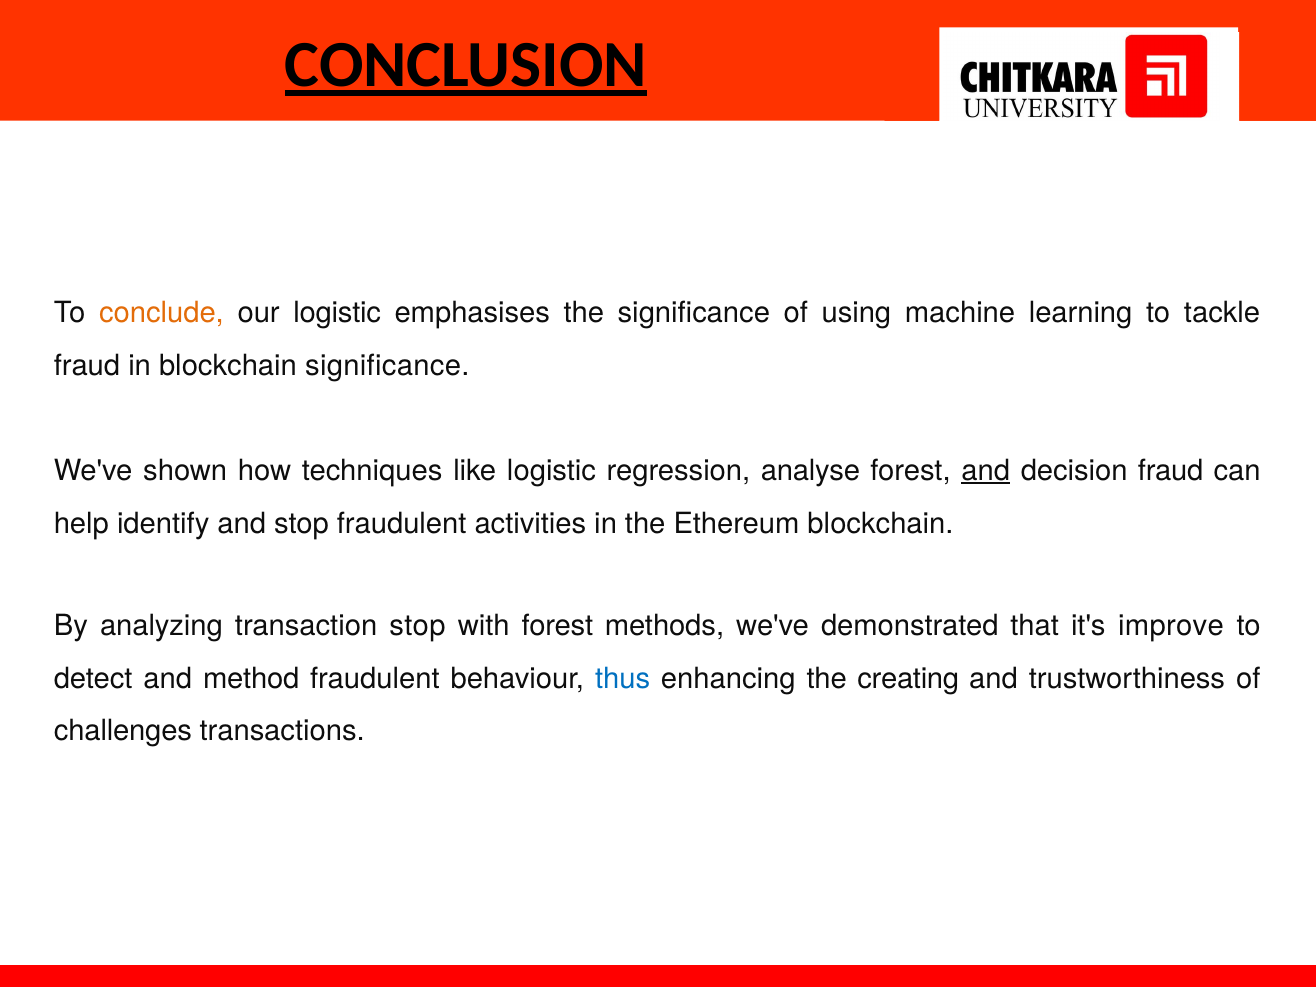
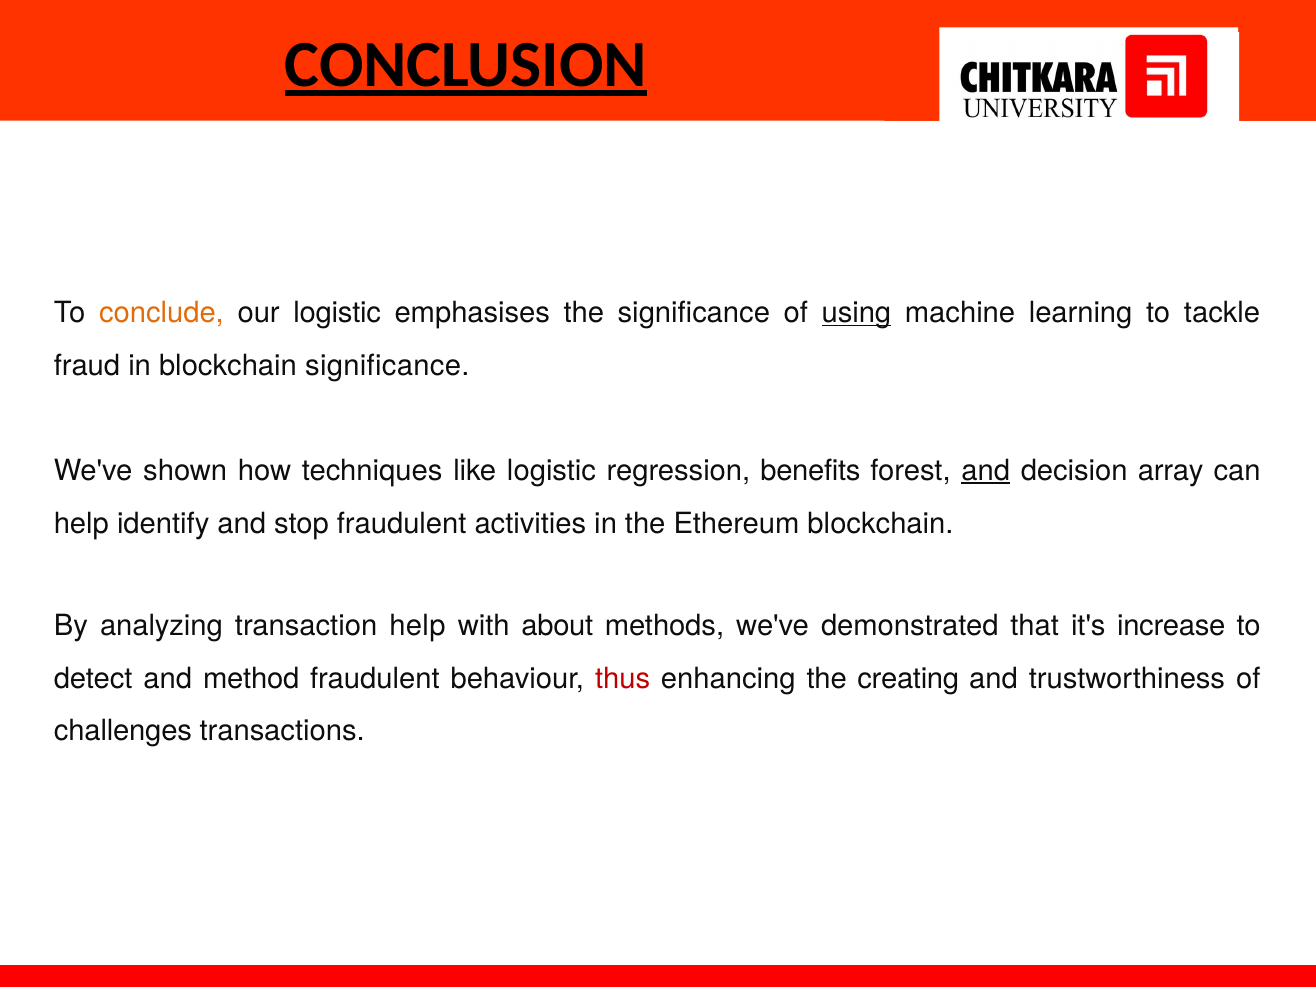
using underline: none -> present (856, 313)
analyse: analyse -> benefits (810, 471)
decision fraud: fraud -> array (1171, 471)
transaction stop: stop -> help (417, 626)
with forest: forest -> about (557, 626)
improve: improve -> increase (1171, 626)
thus colour: blue -> red (623, 679)
